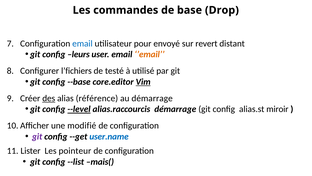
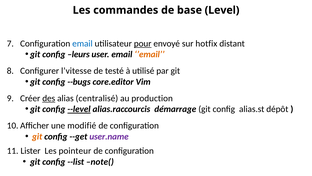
Drop: Drop -> Level (222, 10)
pour underline: none -> present (143, 43)
revert: revert -> hotfix (206, 43)
l’fichiers: l’fichiers -> l’vitesse (76, 71)
--base: --base -> --bugs (79, 82)
Vim underline: present -> none (143, 82)
référence: référence -> centralisé (97, 98)
au démarrage: démarrage -> production (152, 98)
miroir: miroir -> dépôt (277, 109)
git colour: purple -> orange (37, 136)
user.name colour: blue -> purple (109, 136)
mais(: mais( -> note( (100, 161)
